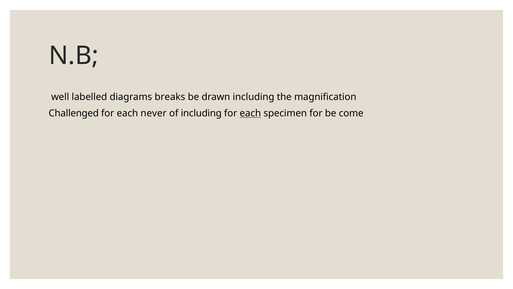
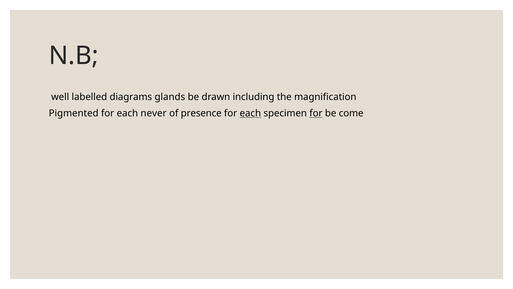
breaks: breaks -> glands (170, 97)
Challenged: Challenged -> Pigmented (74, 113)
of including: including -> presence (201, 113)
for underline: none -> present (316, 113)
